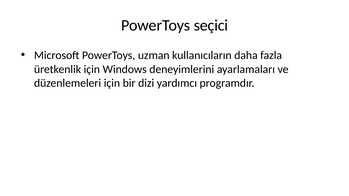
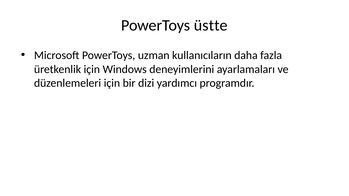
seçici: seçici -> üstte (211, 25)
